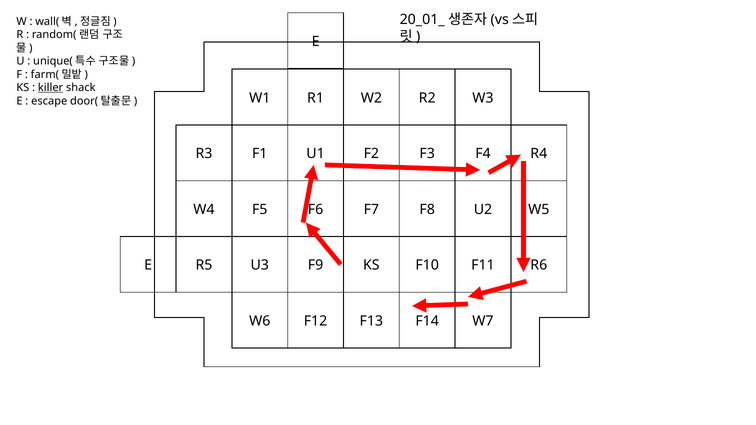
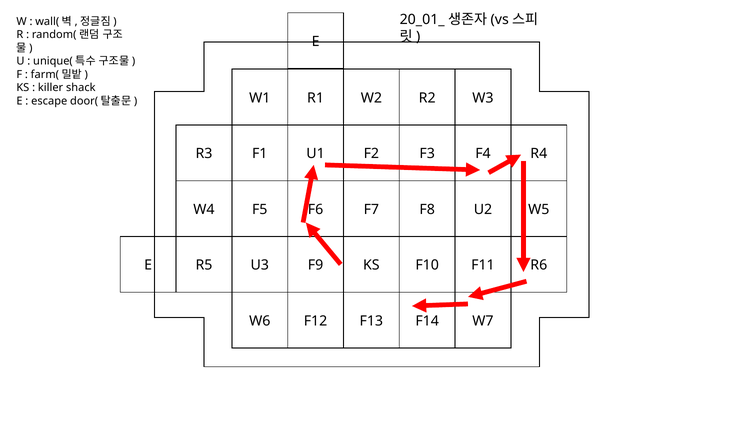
killer underline: present -> none (51, 88)
